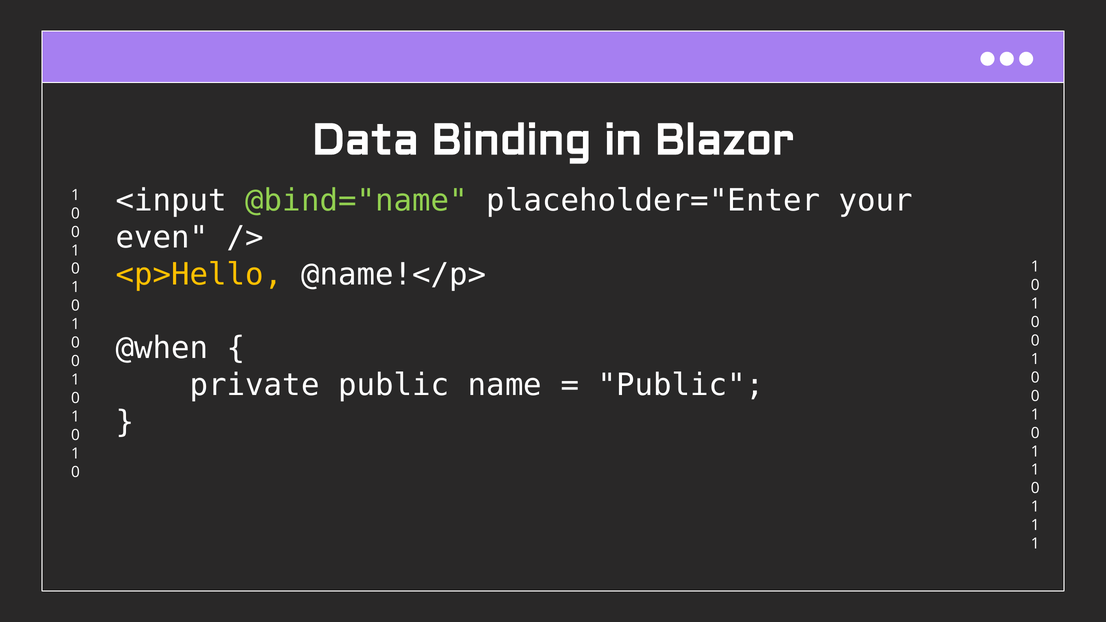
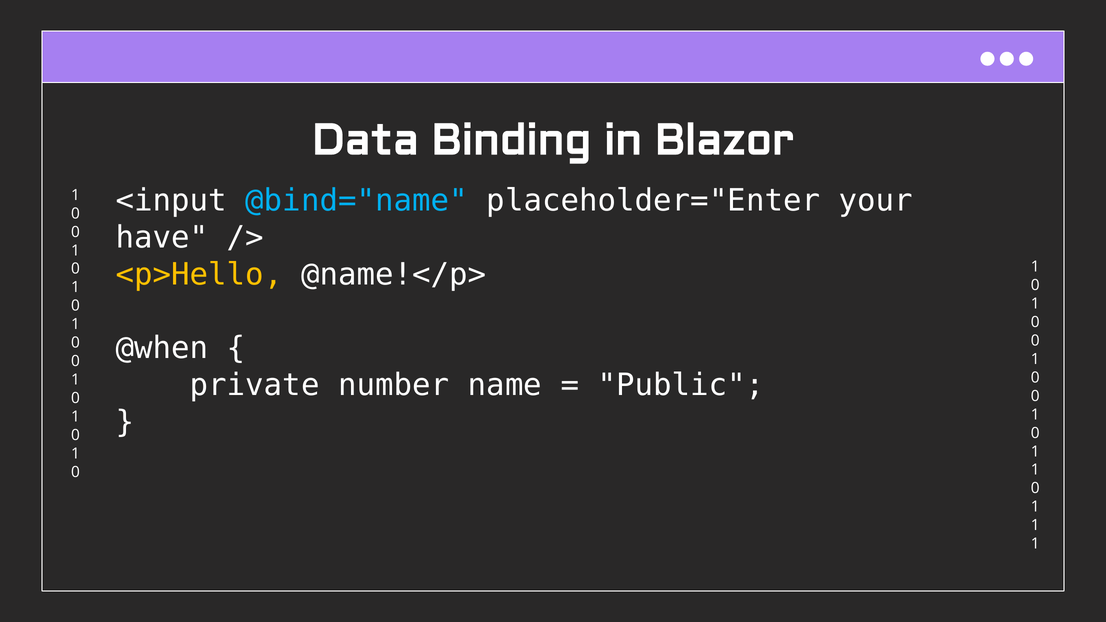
@bind="name colour: light green -> light blue (357, 201)
even: even -> have (162, 238)
private public: public -> number (394, 385)
